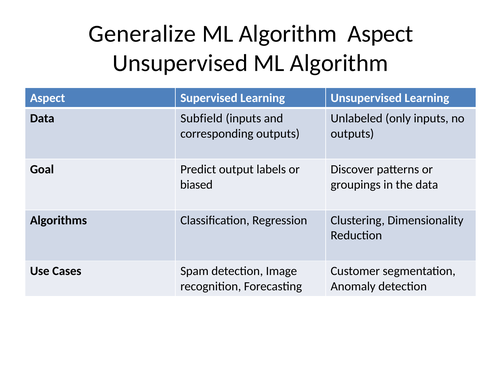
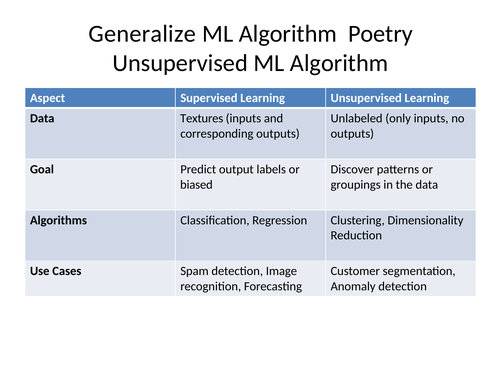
Aspect: Aspect -> Poetry (380, 34)
Subfield: Subfield -> Textures (202, 118)
